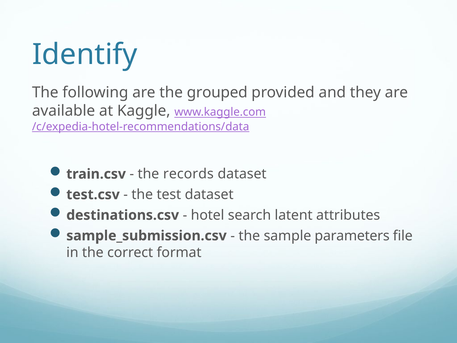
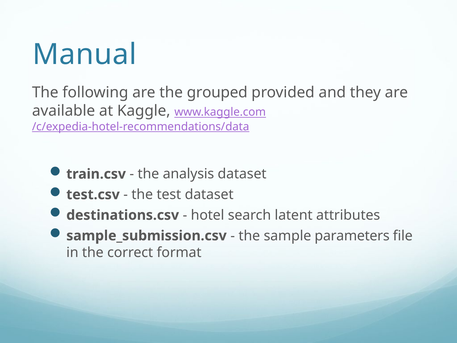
Identify: Identify -> Manual (85, 54)
records: records -> analysis (188, 174)
